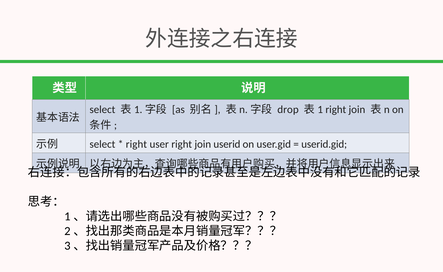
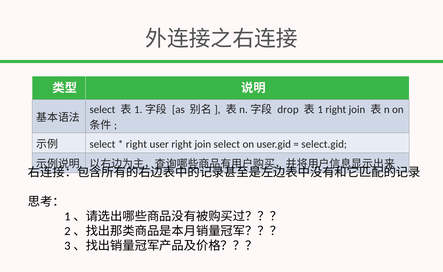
join userid: userid -> select (227, 144)
userid.gid: userid.gid -> select.gid (324, 144)
